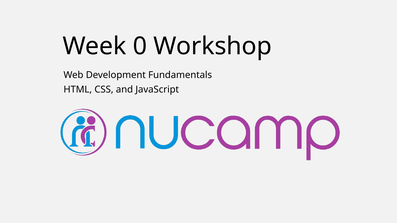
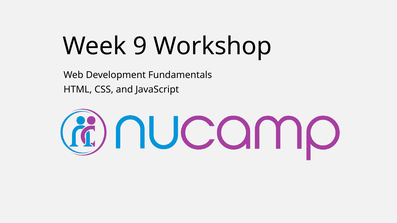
0: 0 -> 9 (140, 46)
